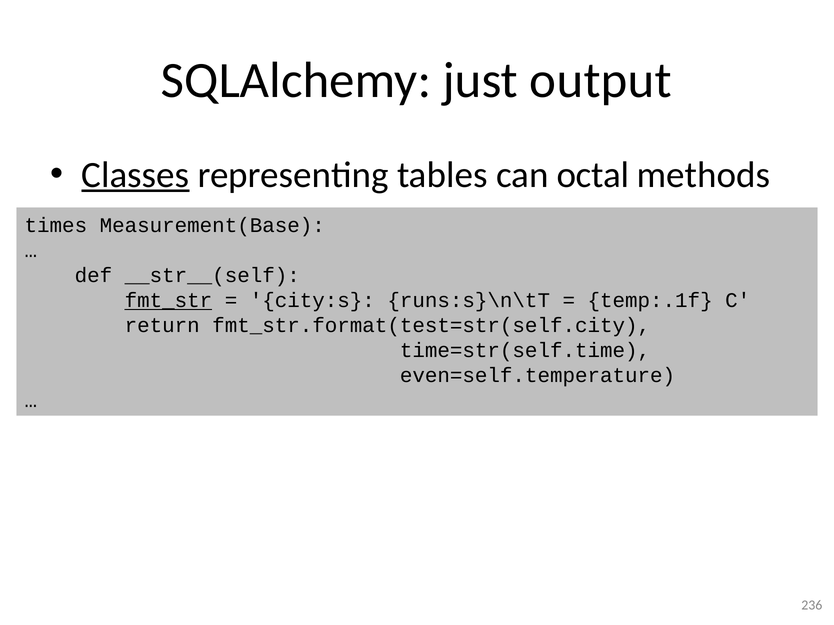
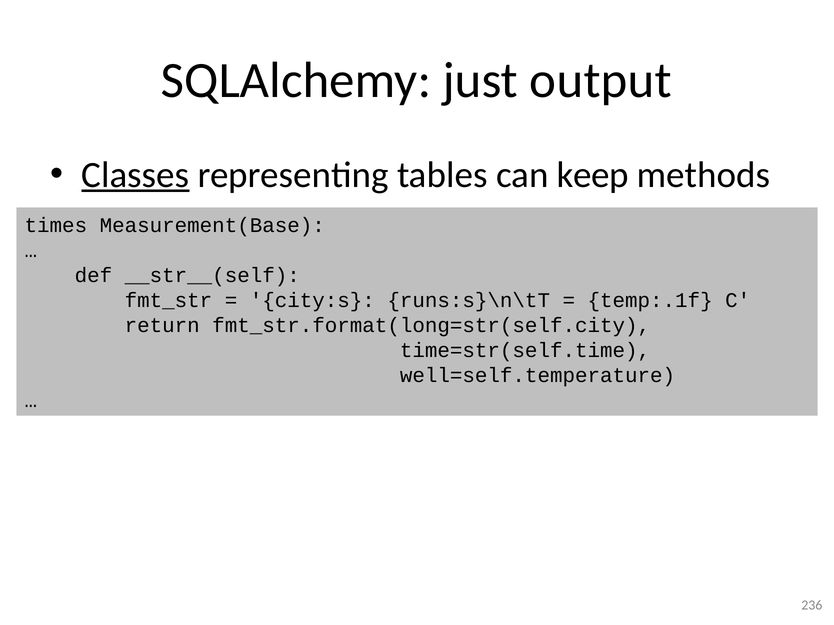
octal: octal -> keep (593, 175)
fmt_str underline: present -> none (168, 301)
fmt_str.format(test=str(self.city: fmt_str.format(test=str(self.city -> fmt_str.format(long=str(self.city (431, 326)
even=self.temperature: even=self.temperature -> well=self.temperature (538, 376)
